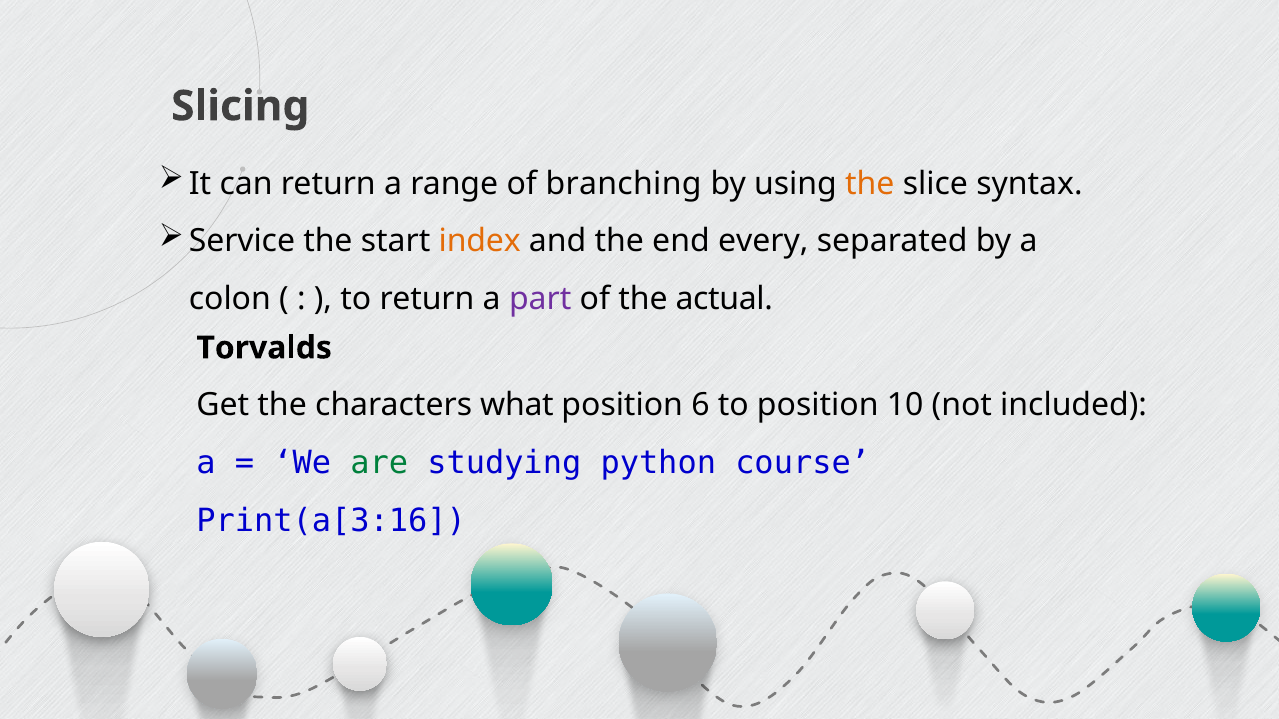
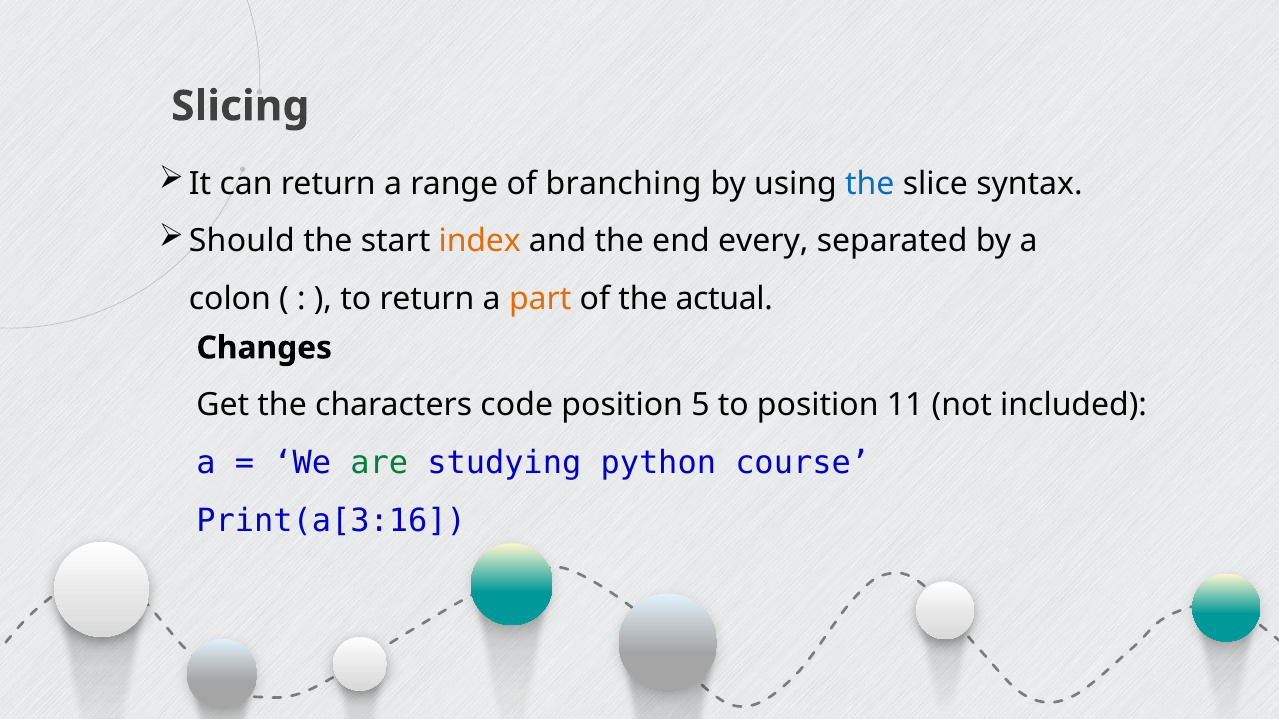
the colour: orange -> blue (870, 184)
Service: Service -> Should (242, 241)
part colour: purple -> orange (540, 299)
Torvalds: Torvalds -> Changes (264, 348)
what: what -> code (517, 406)
6: 6 -> 5 (700, 406)
10: 10 -> 11 (905, 406)
